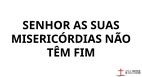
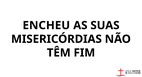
SENHOR: SENHOR -> ENCHEU (46, 25)
